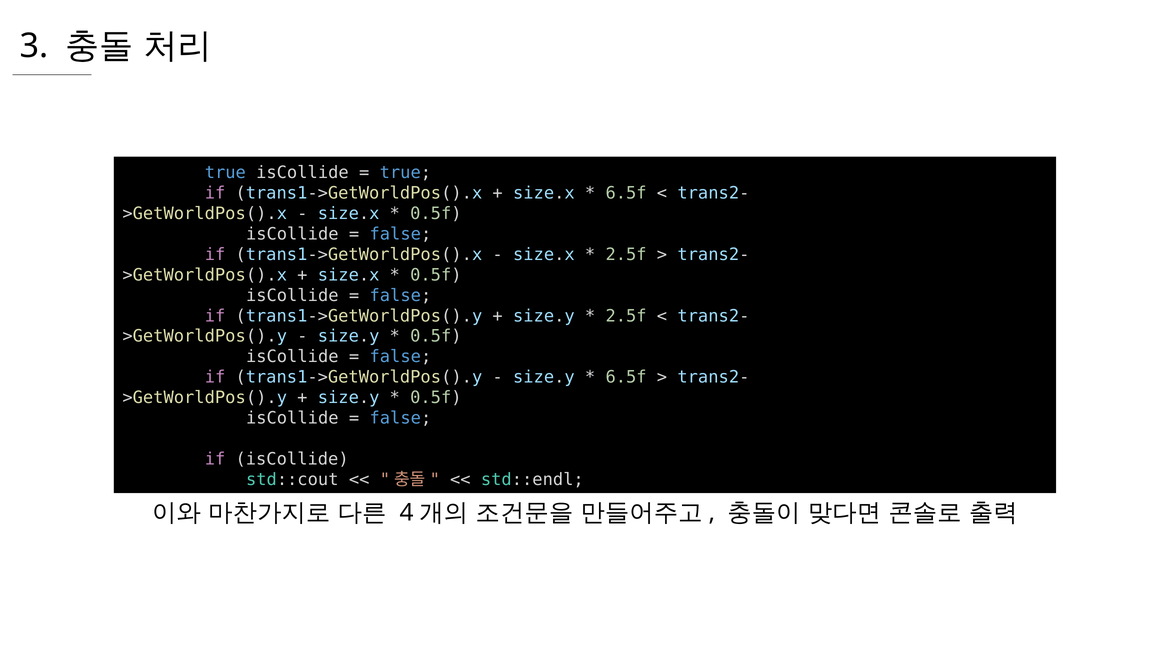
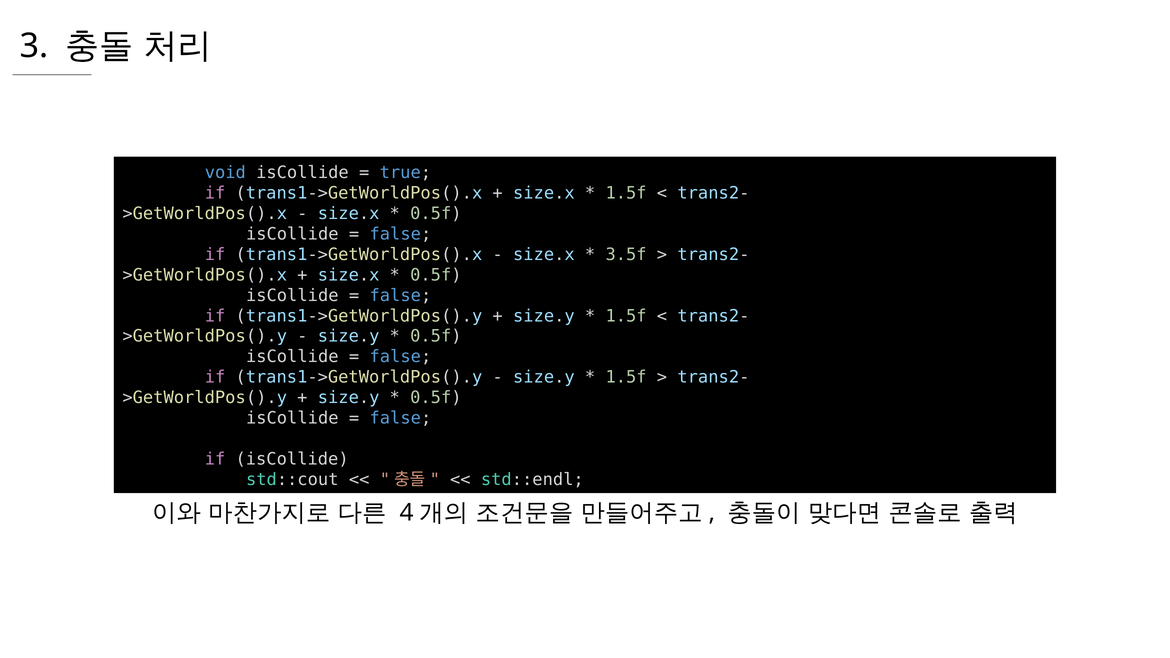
true: true -> void (225, 173)
6.5f: 6.5f -> 1.5f (626, 193)
2.5f: 2.5f -> 3.5f (626, 254)
2.5f: 2.5f -> 1.5f (626, 316)
6.5f: 6.5f -> 1.5f (626, 377)
